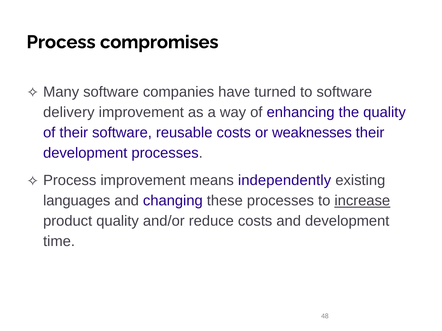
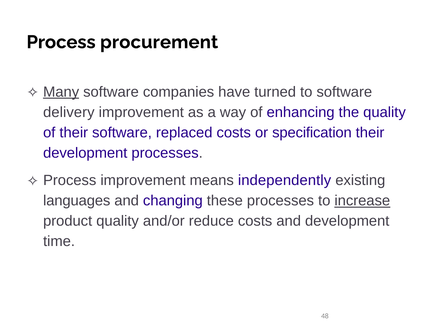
compromises: compromises -> procurement (159, 42)
Many underline: none -> present (61, 92)
reusable: reusable -> replaced (184, 133)
weaknesses: weaknesses -> specification (312, 133)
